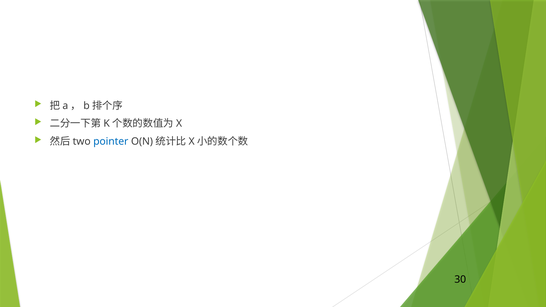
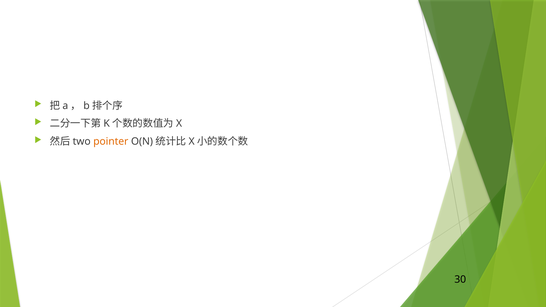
pointer colour: blue -> orange (111, 142)
